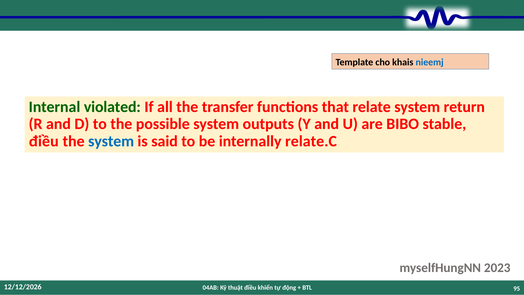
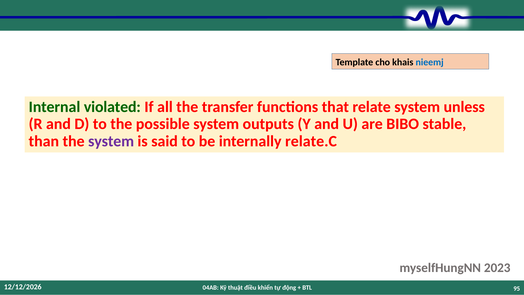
return: return -> unless (464, 107)
điều: điều -> than (44, 141)
system colour: blue -> purple (111, 141)
